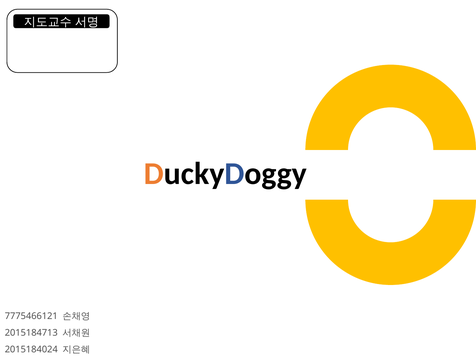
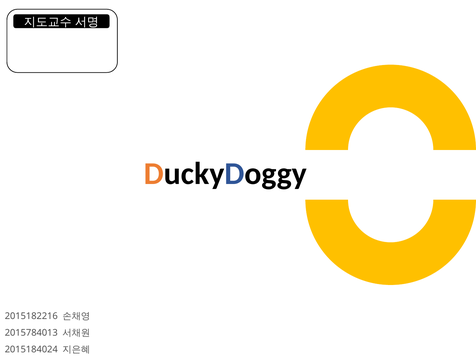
7775466121: 7775466121 -> 2015182216 (31, 316)
2015184713: 2015184713 -> 2015784013 (31, 333)
